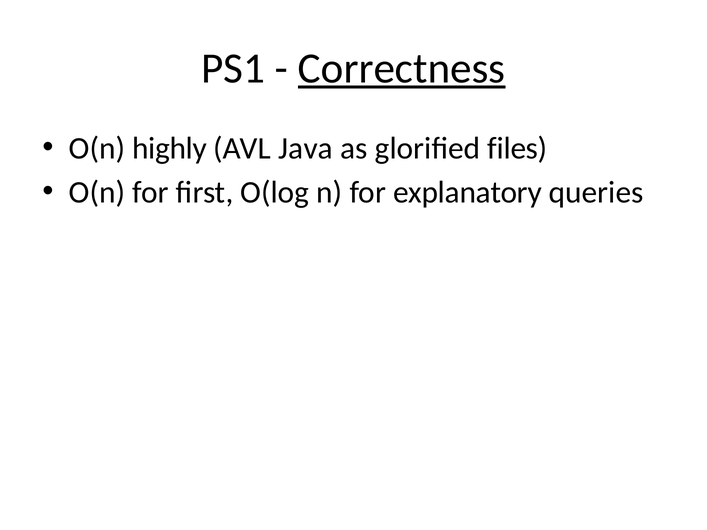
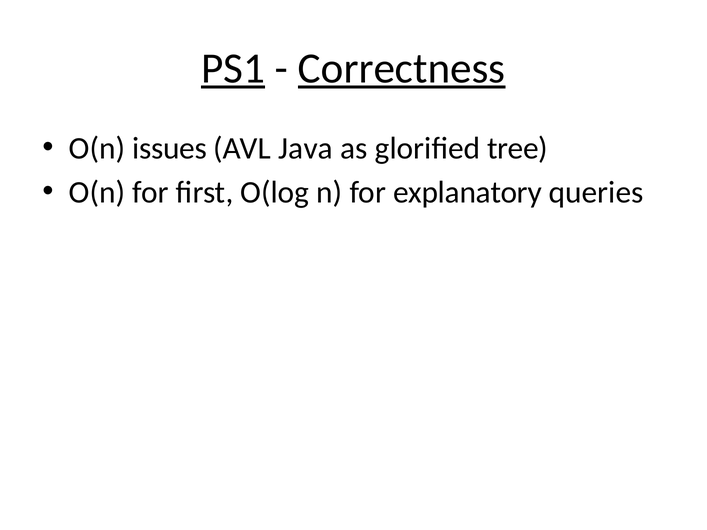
PS1 underline: none -> present (233, 68)
highly: highly -> issues (170, 148)
files: files -> tree (517, 148)
